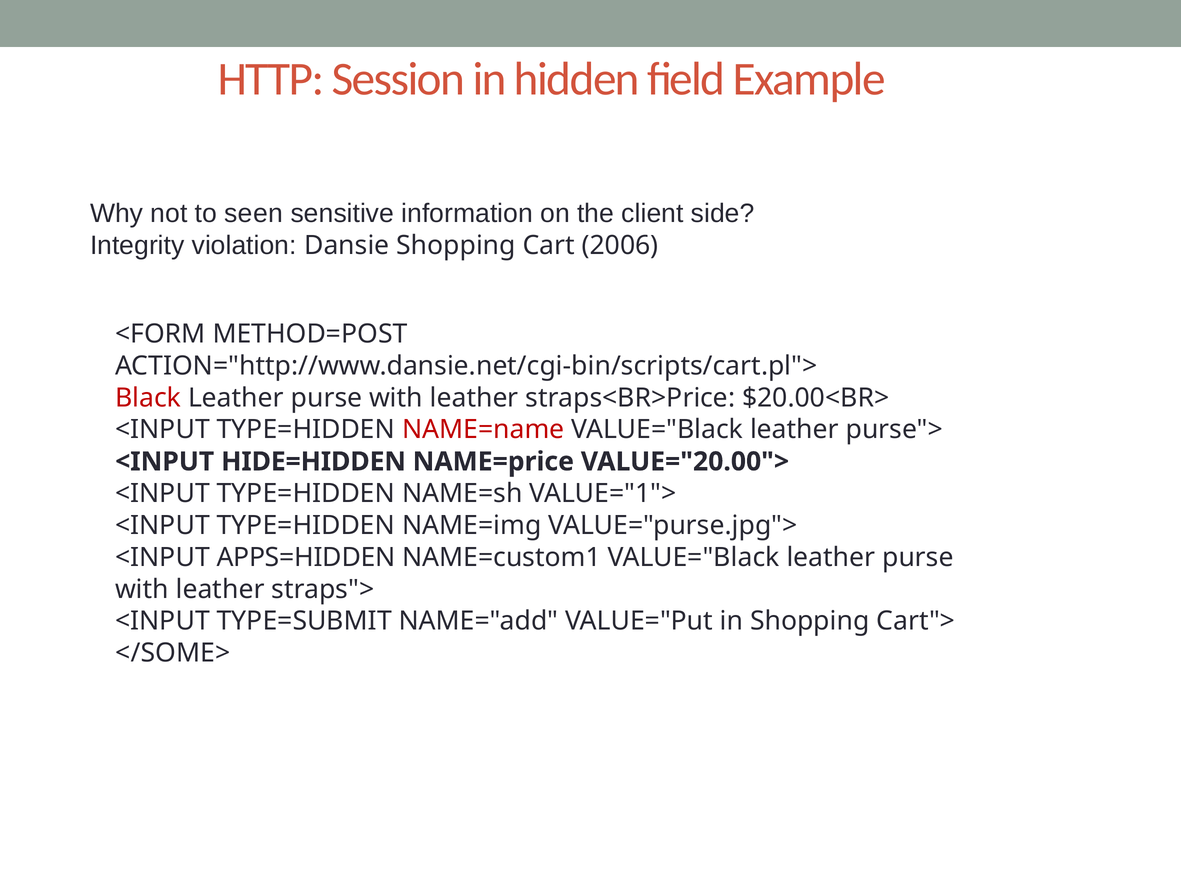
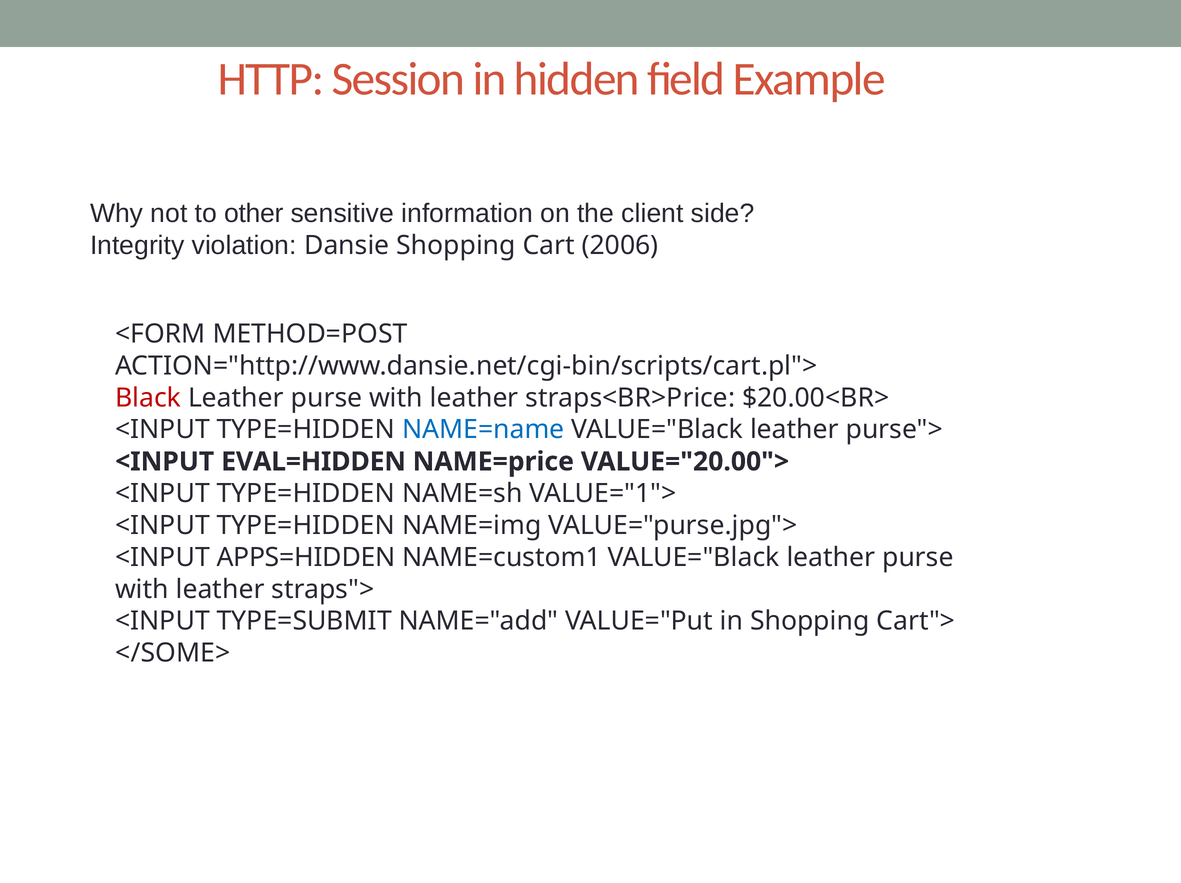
seen: seen -> other (254, 213)
NAME=name colour: red -> blue (483, 430)
HIDE=HIDDEN: HIDE=HIDDEN -> EVAL=HIDDEN (314, 462)
